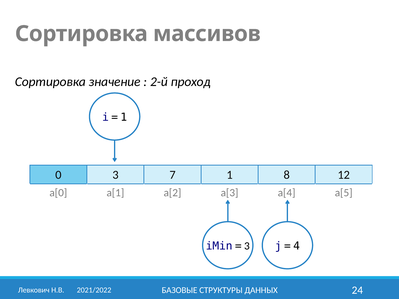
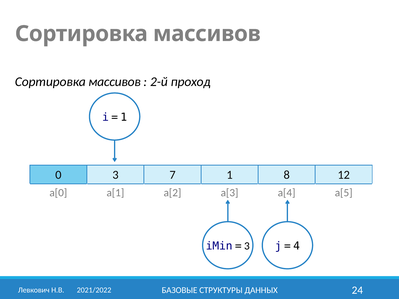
значение: значение -> массивов (115, 82)
